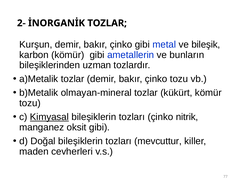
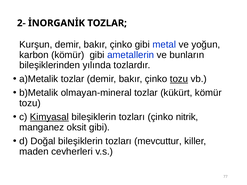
bileşik: bileşik -> yoğun (206, 45)
uzman: uzman -> yılında (97, 65)
tozu underline: none -> present (179, 79)
